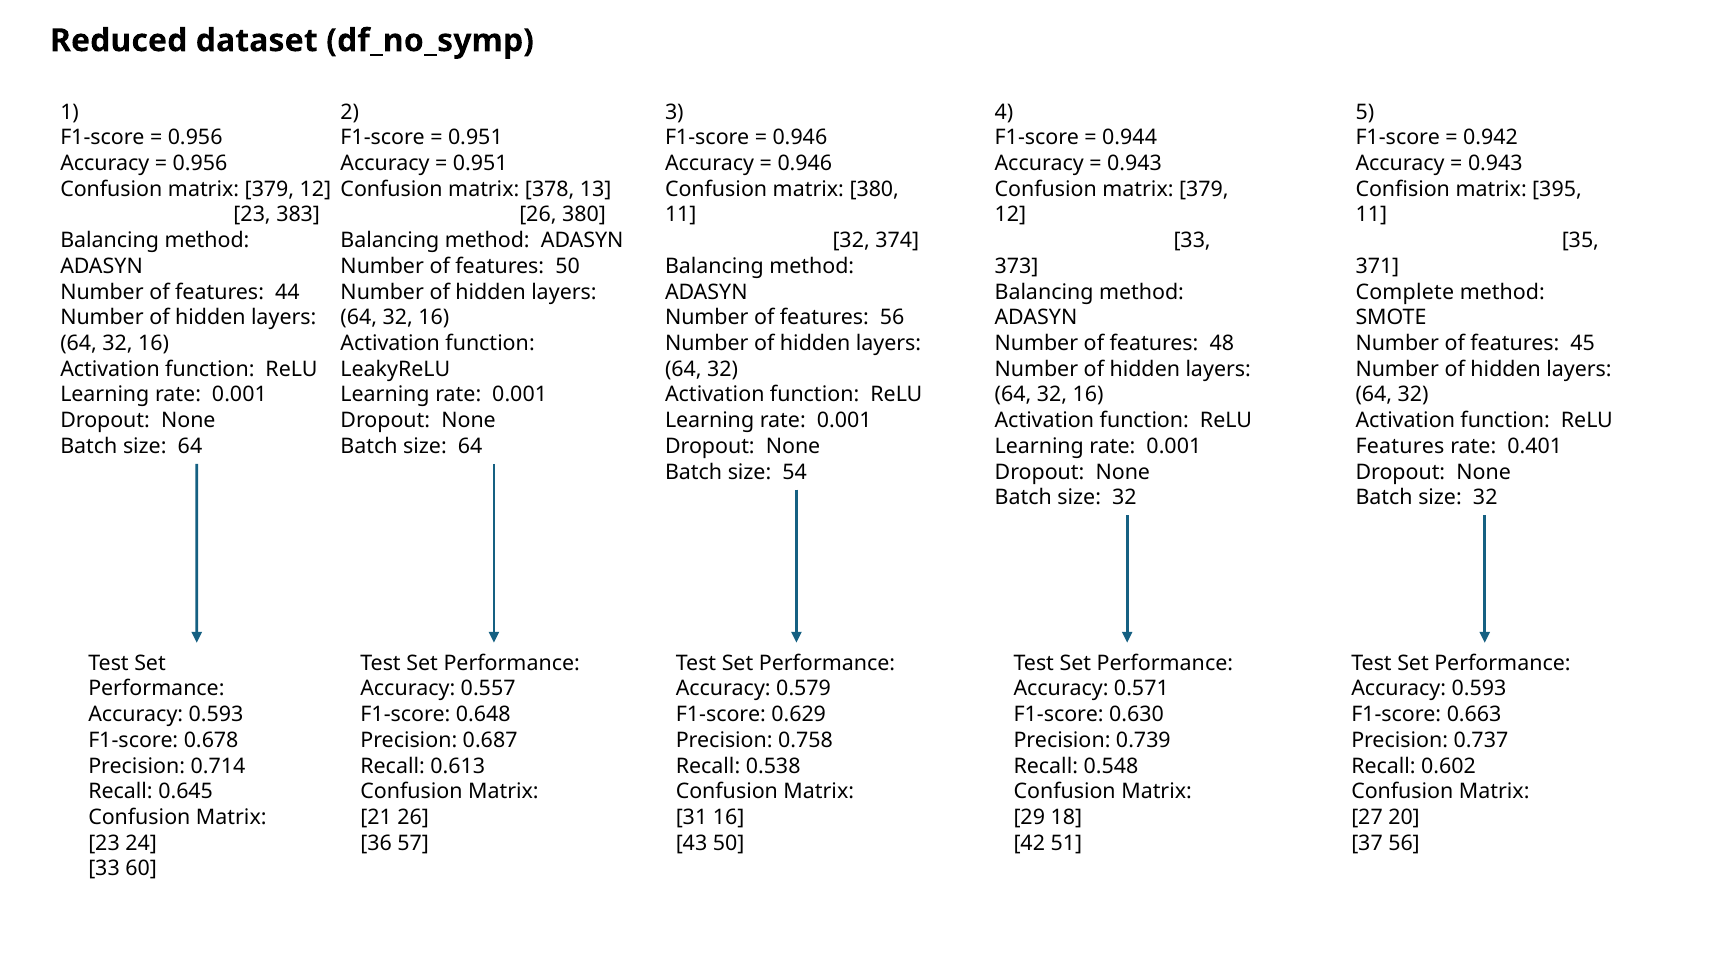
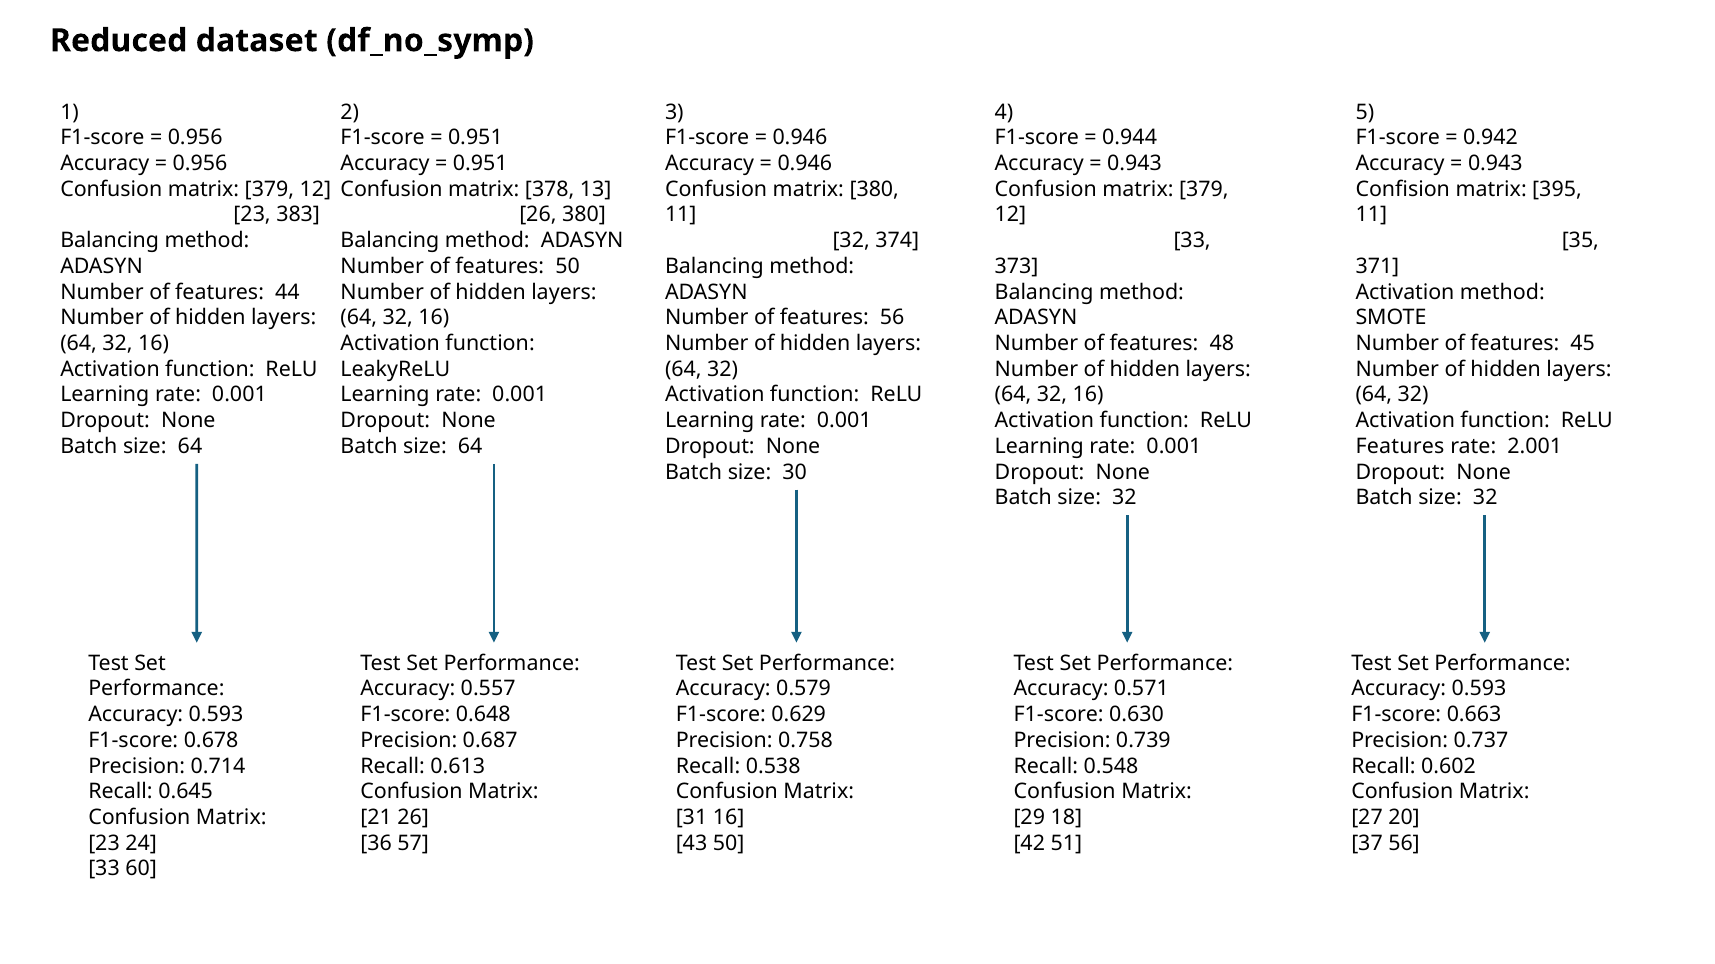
Complete: Complete -> Activation (1405, 292)
0.401: 0.401 -> 2.001 (1535, 447)
54: 54 -> 30 (795, 472)
